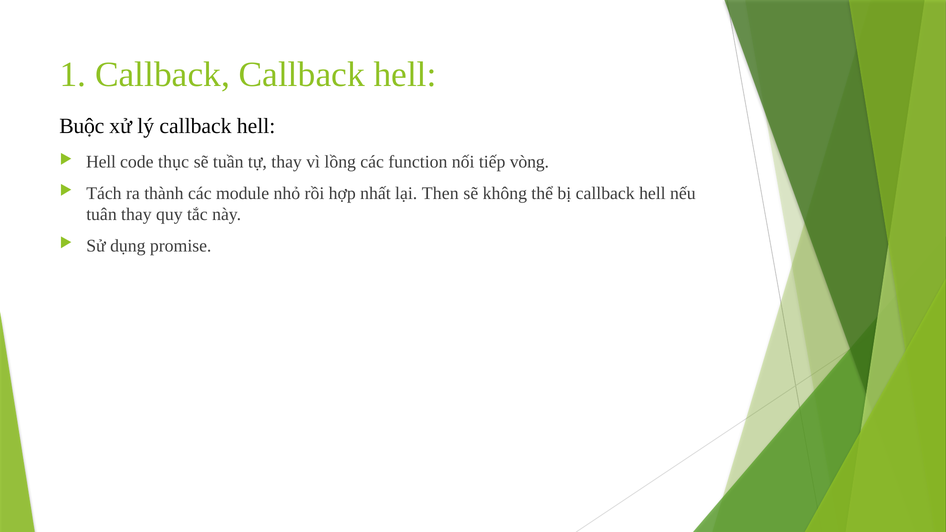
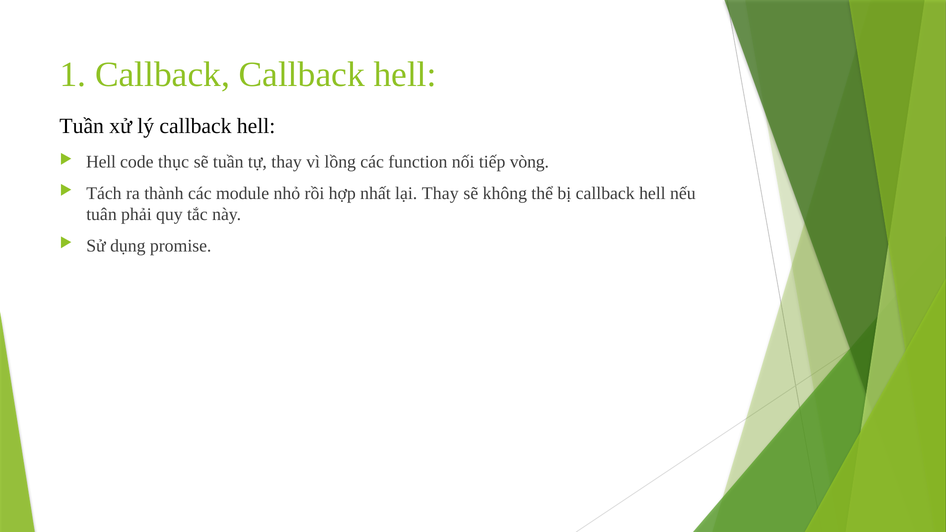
Buộc: Buộc -> Tuần (82, 126)
lại Then: Then -> Thay (440, 193)
tuân thay: thay -> phải (136, 215)
